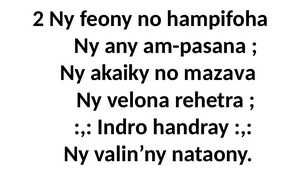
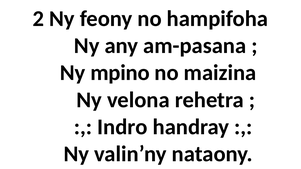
akaiky: akaiky -> mpino (120, 73)
mazava: mazava -> maizina (220, 73)
